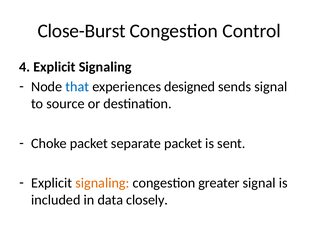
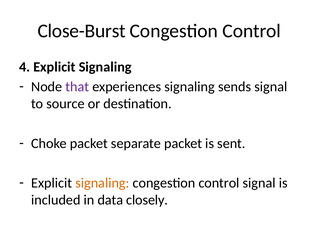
that colour: blue -> purple (77, 87)
experiences designed: designed -> signaling (190, 87)
greater: greater -> control (219, 183)
